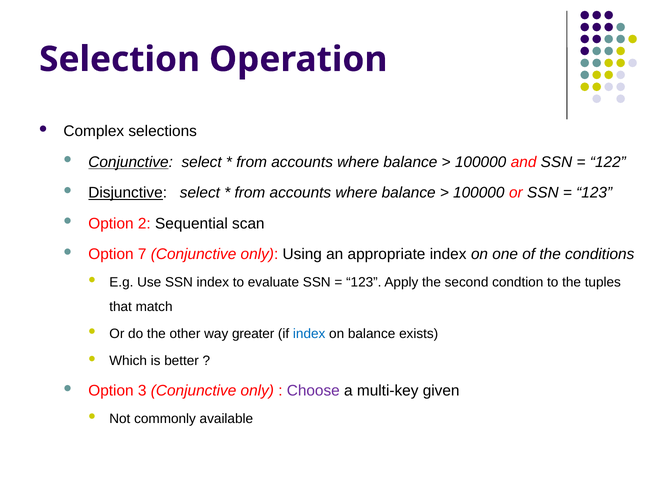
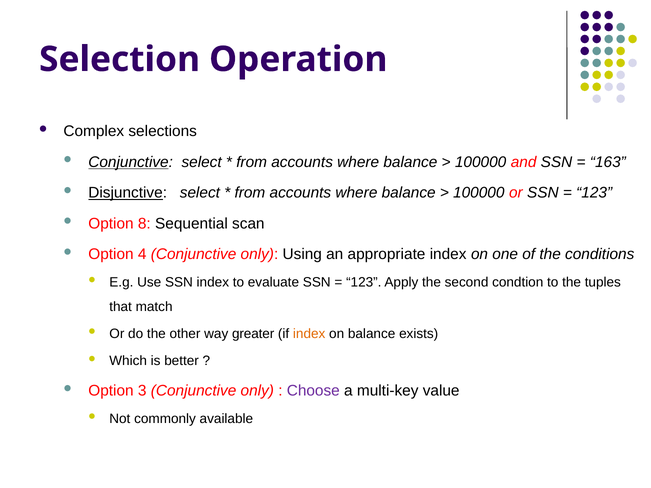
122: 122 -> 163 (608, 162)
2: 2 -> 8 (144, 224)
7: 7 -> 4 (142, 254)
index colour: blue -> orange (309, 334)
given: given -> value (441, 391)
